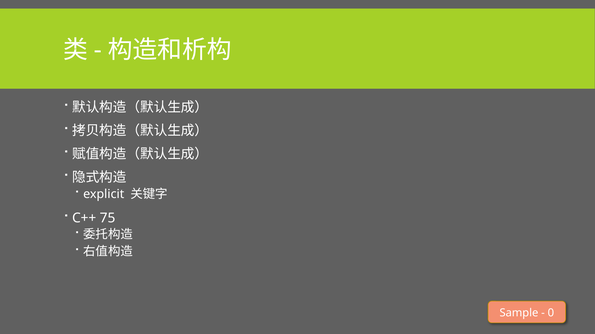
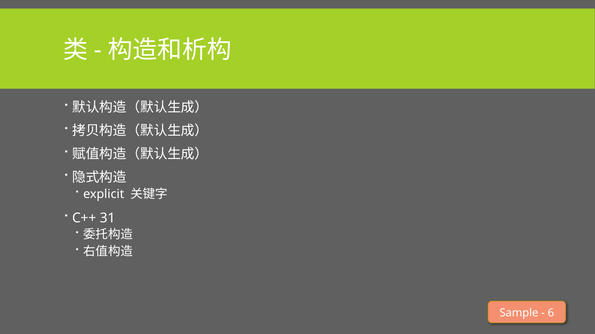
75: 75 -> 31 (108, 218)
0: 0 -> 6 (551, 313)
